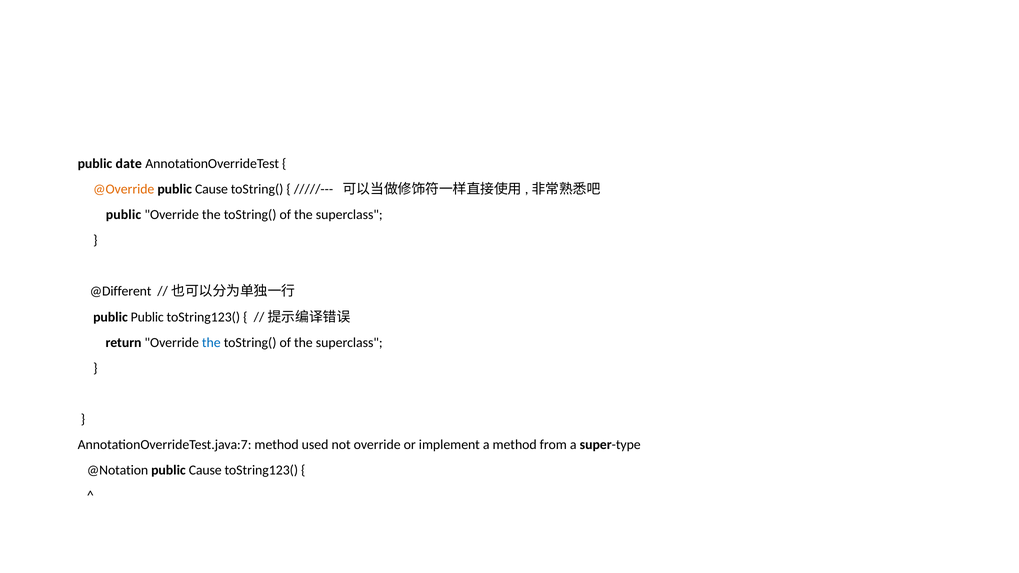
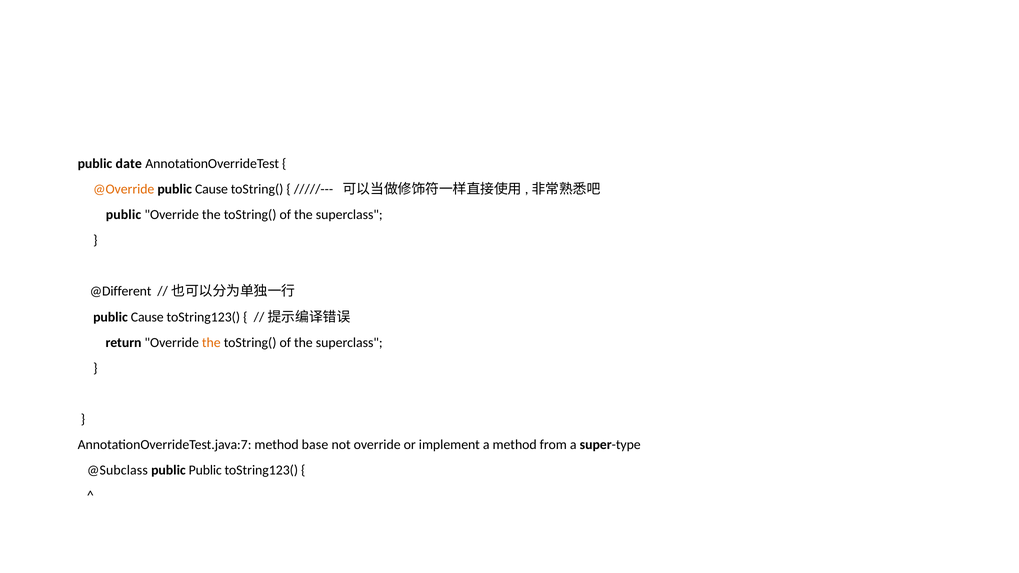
Public: Public -> Cause (147, 317)
the colour: blue -> orange (211, 343)
used: used -> base (315, 445)
@Notation: @Notation -> @Subclass (117, 470)
Cause: Cause -> Public (205, 470)
